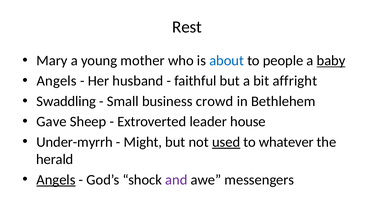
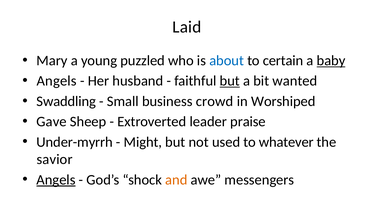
Rest: Rest -> Laid (187, 27)
mother: mother -> puzzled (143, 61)
people: people -> certain (283, 61)
but underline: none -> present (230, 81)
affright: affright -> wanted (295, 81)
Bethlehem: Bethlehem -> Worshiped (283, 101)
house: house -> praise (248, 122)
used underline: present -> none (226, 142)
herald: herald -> savior (55, 160)
and colour: purple -> orange (176, 180)
